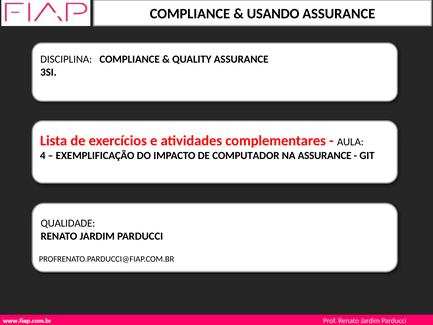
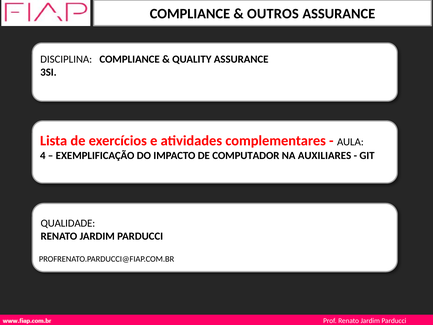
USANDO: USANDO -> OUTROS (273, 14)
NA ASSURANCE: ASSURANCE -> AUXILIARES (325, 156)
